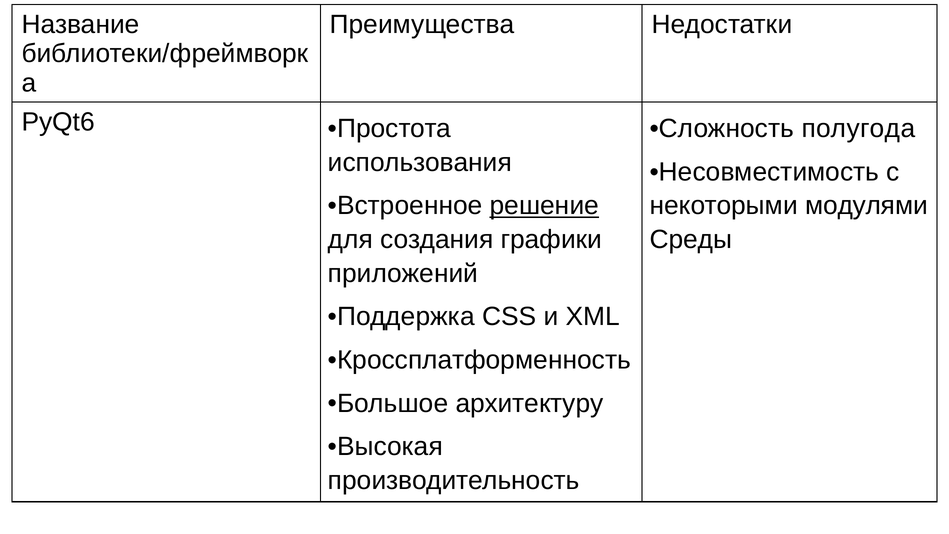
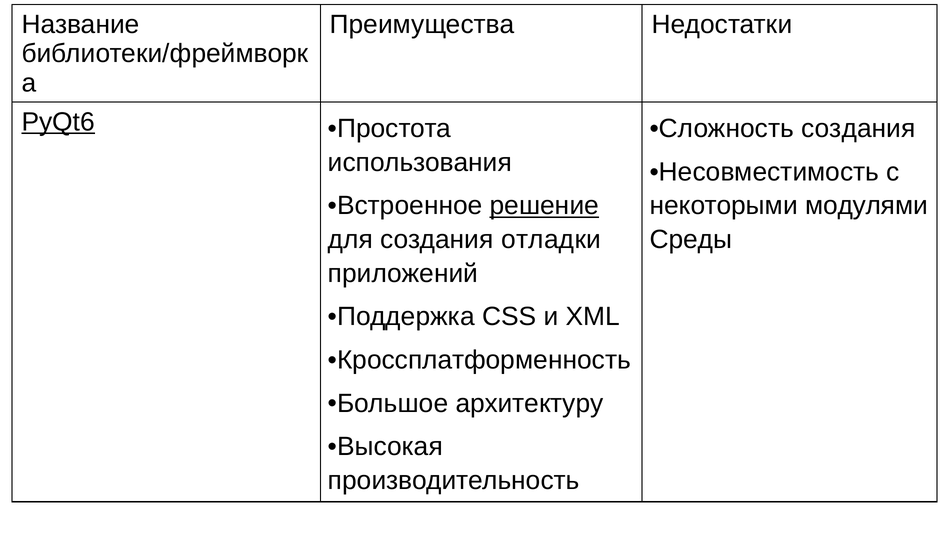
PyQt6 underline: none -> present (58, 122)
Сложность полугода: полугода -> создания (858, 129)
графики: графики -> отладки (551, 240)
